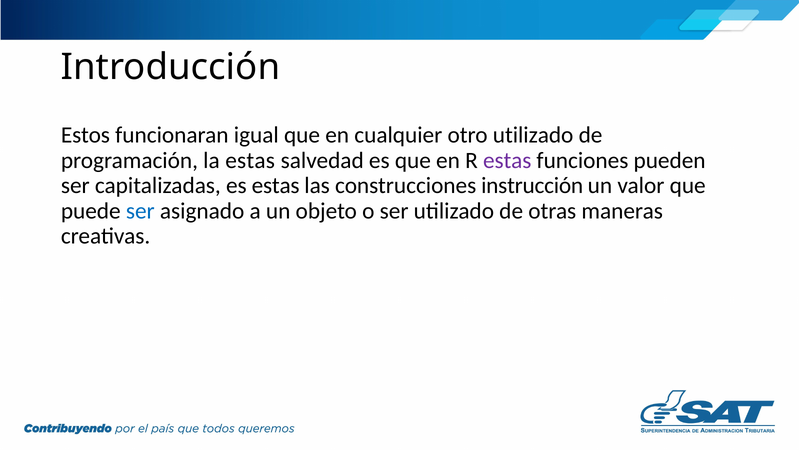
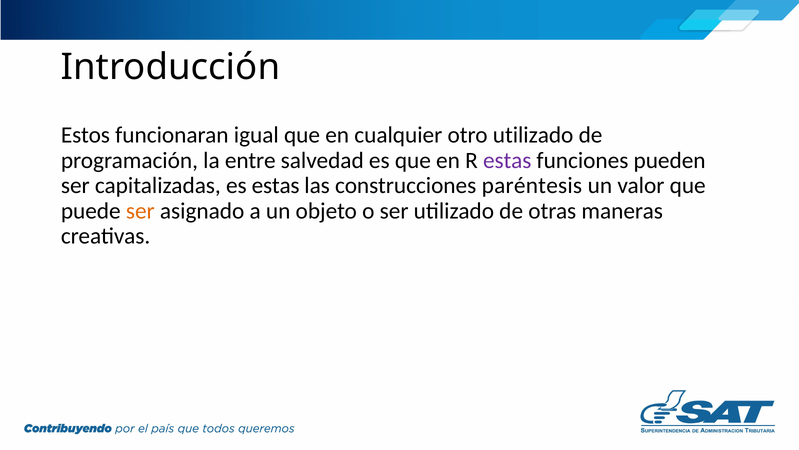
la estas: estas -> entre (250, 160)
instrucción: instrucción -> paréntesis (532, 185)
ser colour: blue -> orange (140, 211)
